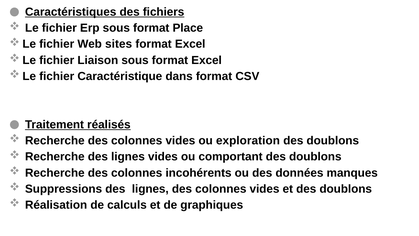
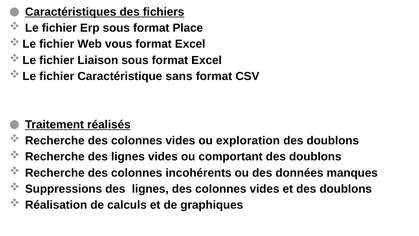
sites: sites -> vous (119, 44)
dans: dans -> sans (179, 76)
